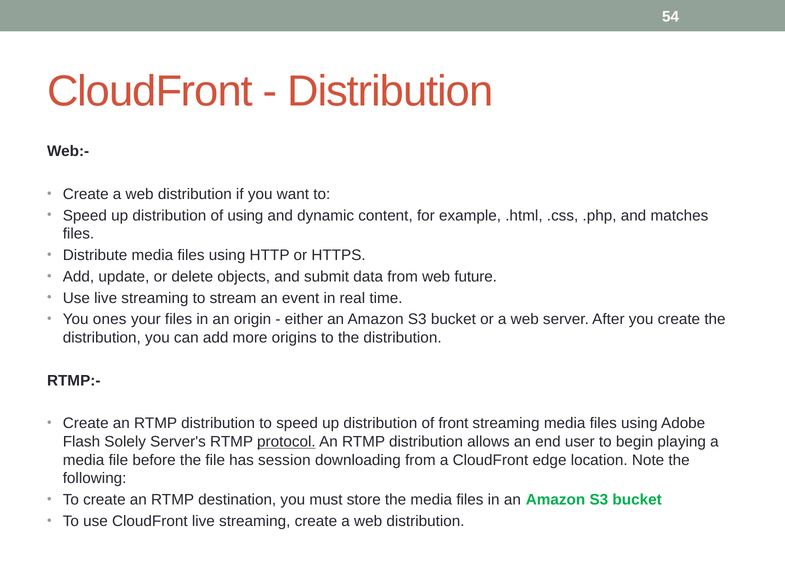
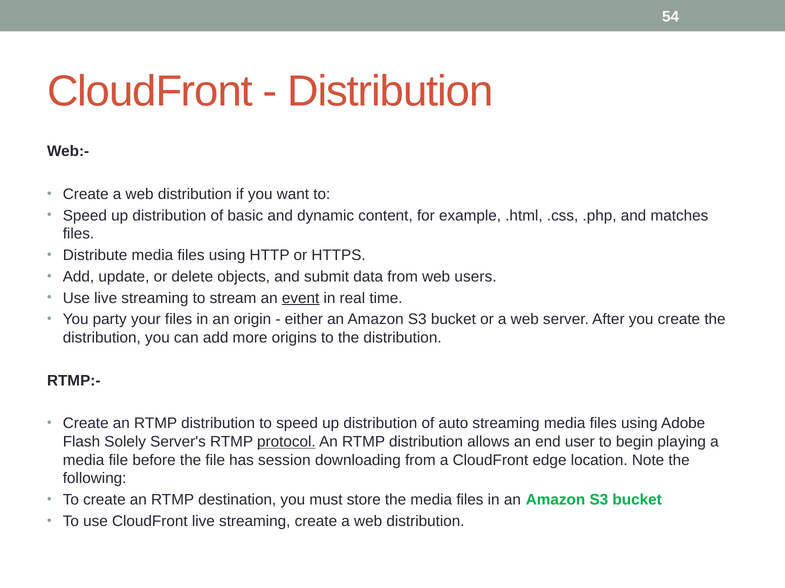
of using: using -> basic (245, 216)
future: future -> users (476, 277)
event underline: none -> present (301, 298)
ones: ones -> party (110, 320)
front: front -> auto (453, 424)
